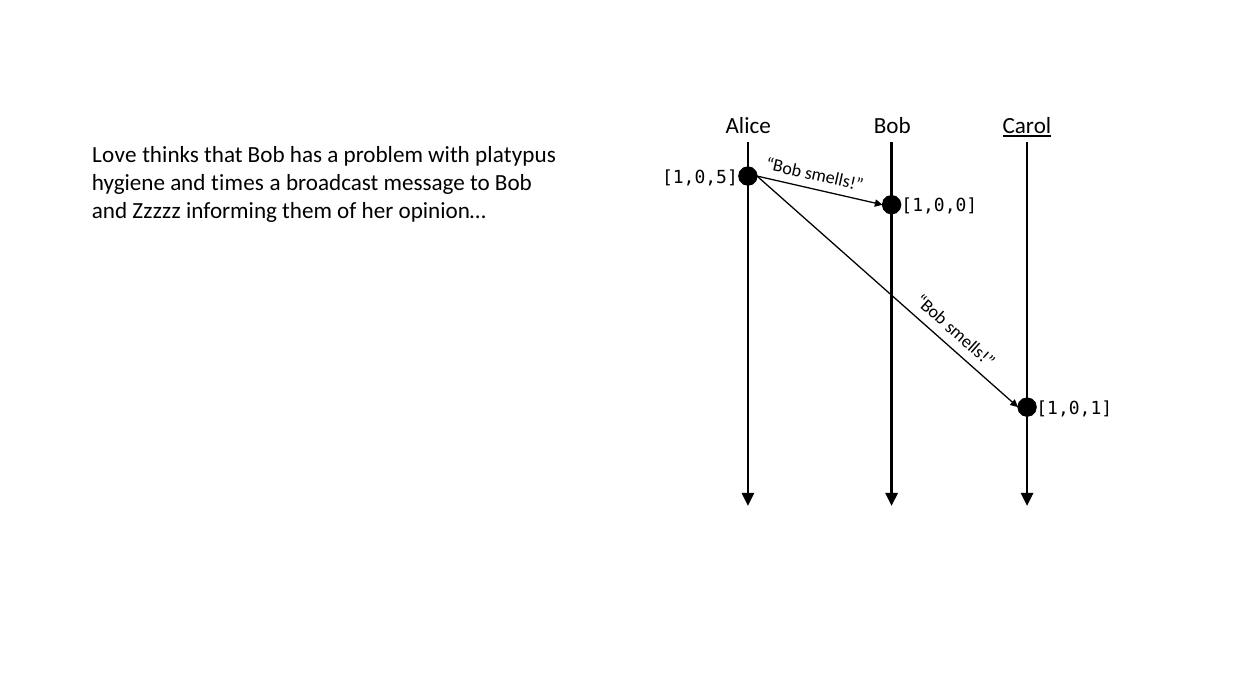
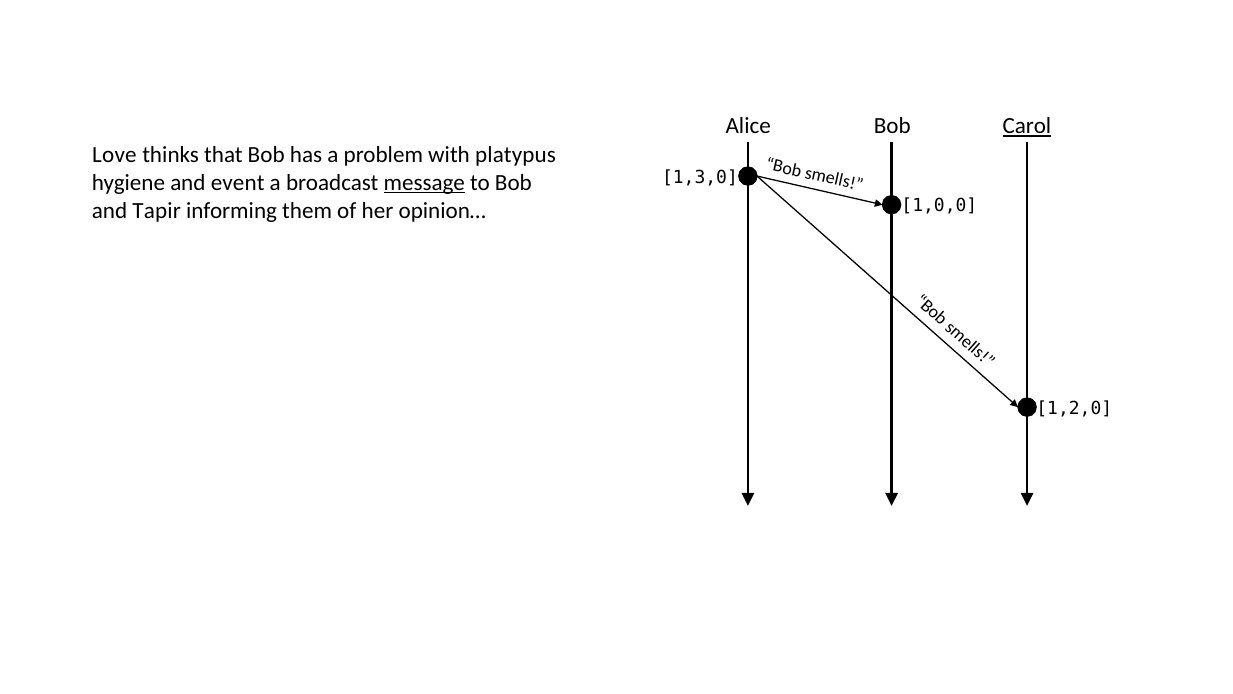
1,0,5: 1,0,5 -> 1,3,0 (700, 177)
times: times -> event (238, 183)
message underline: none -> present (424, 183)
Zzzzz: Zzzzz -> Tapir (157, 210)
1,0,1: 1,0,1 -> 1,2,0 (1074, 408)
